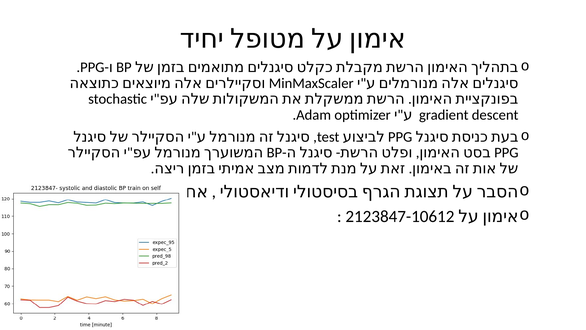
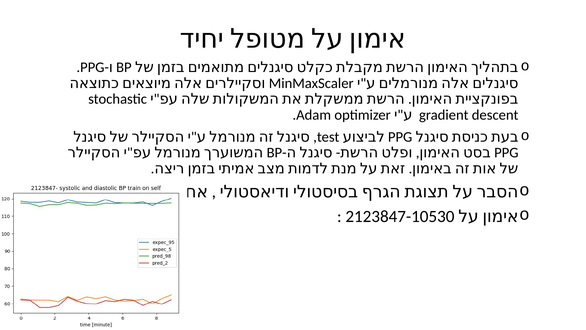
2123847-10612: 2123847-10612 -> 2123847-10530 (400, 216)
